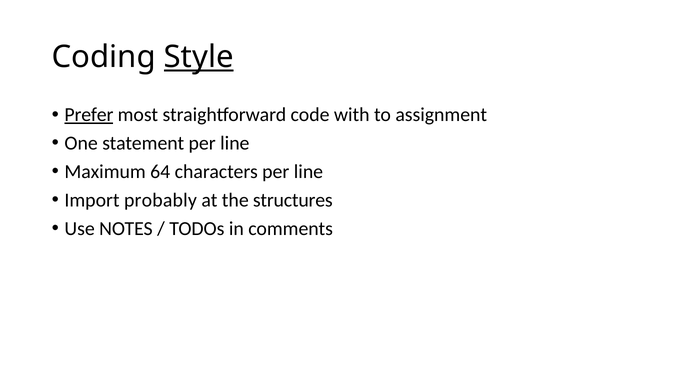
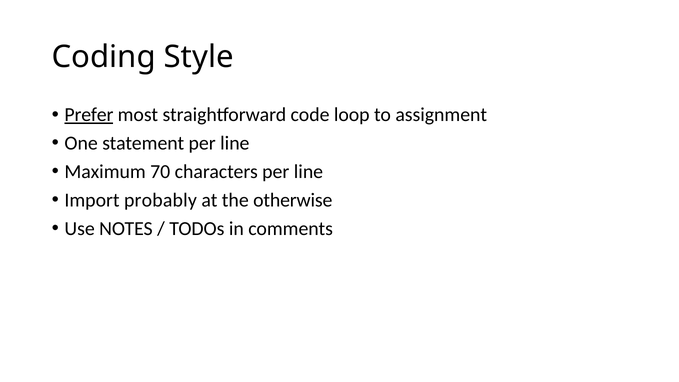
Style underline: present -> none (199, 57)
with: with -> loop (352, 115)
64: 64 -> 70 (160, 172)
structures: structures -> otherwise (293, 200)
